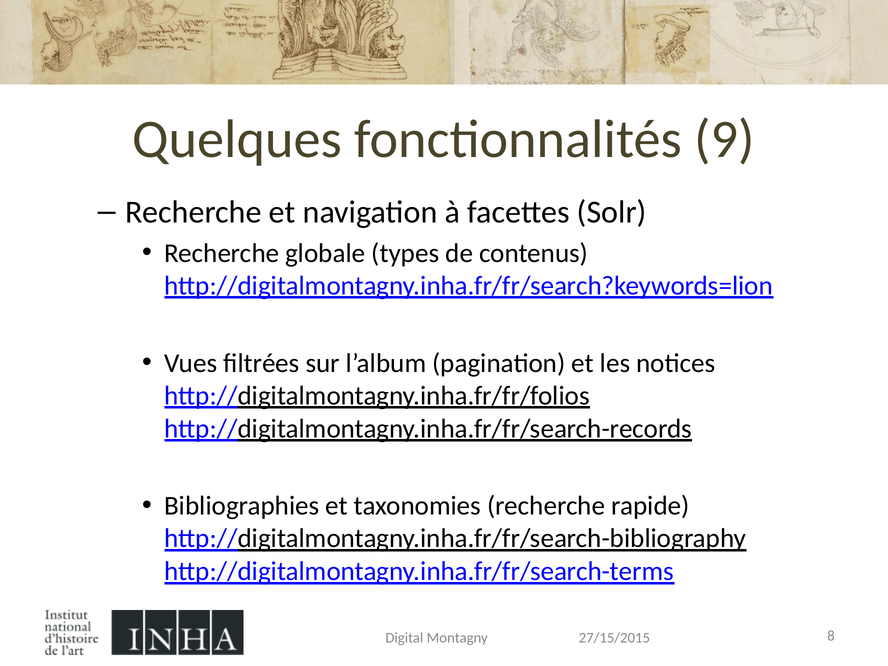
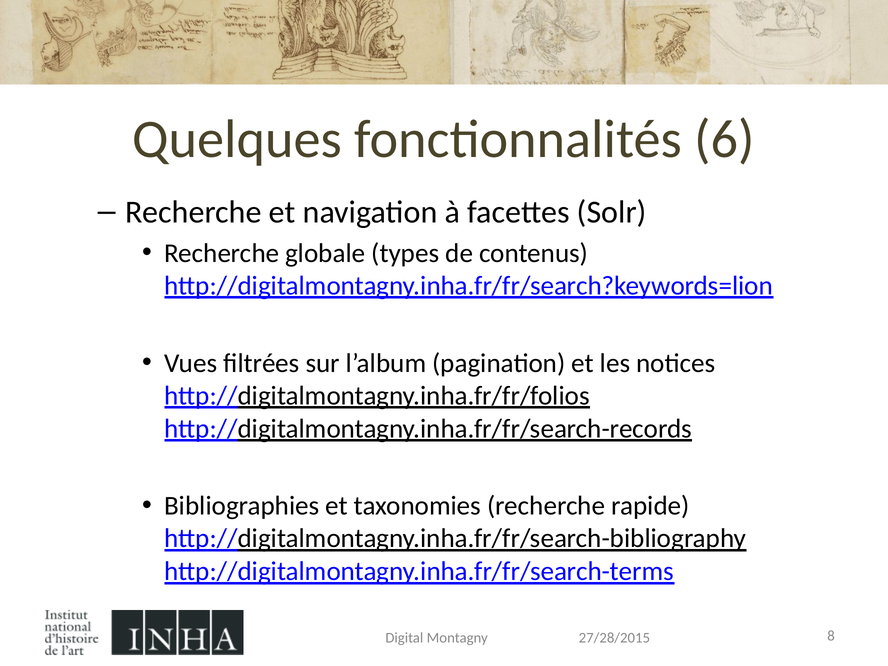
9: 9 -> 6 (725, 139)
27/15/2015: 27/15/2015 -> 27/28/2015 (614, 638)
